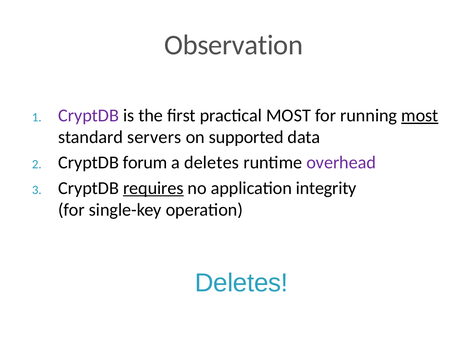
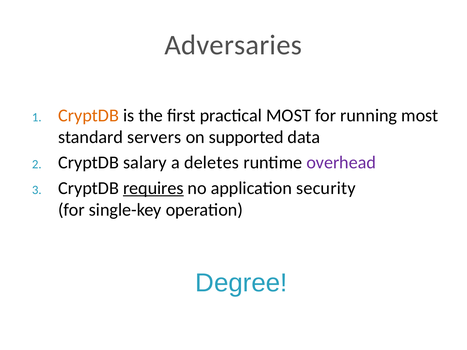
Observation: Observation -> Adversaries (233, 45)
CryptDB colour: purple -> orange (89, 116)
most underline: present -> none (420, 116)
forum: forum -> salary (145, 163)
integrity: integrity -> security (326, 188)
Deletes: Deletes -> Degree (241, 283)
